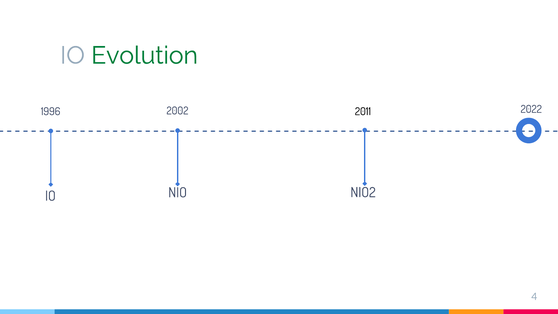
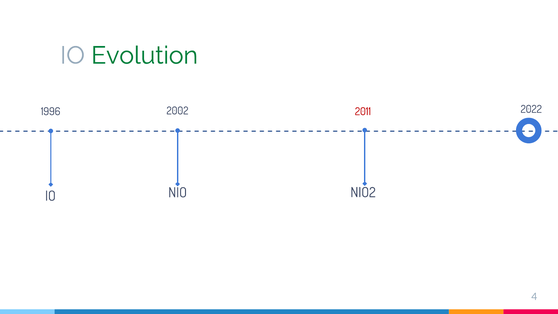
2011 colour: black -> red (363, 112)
